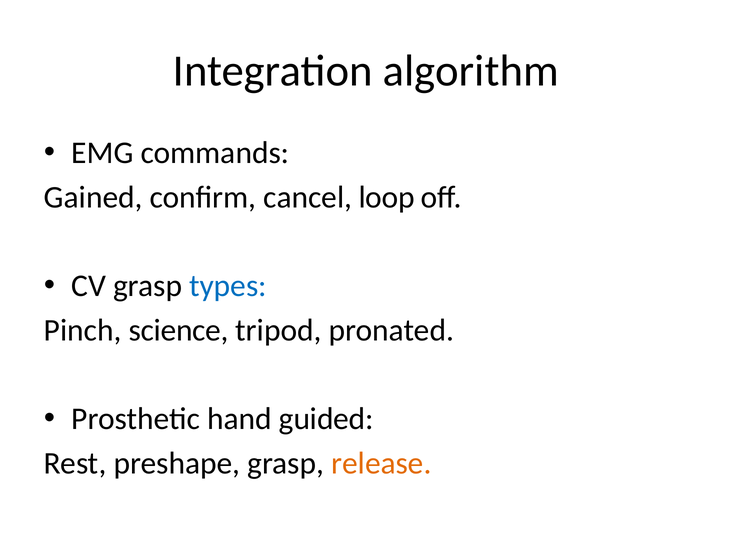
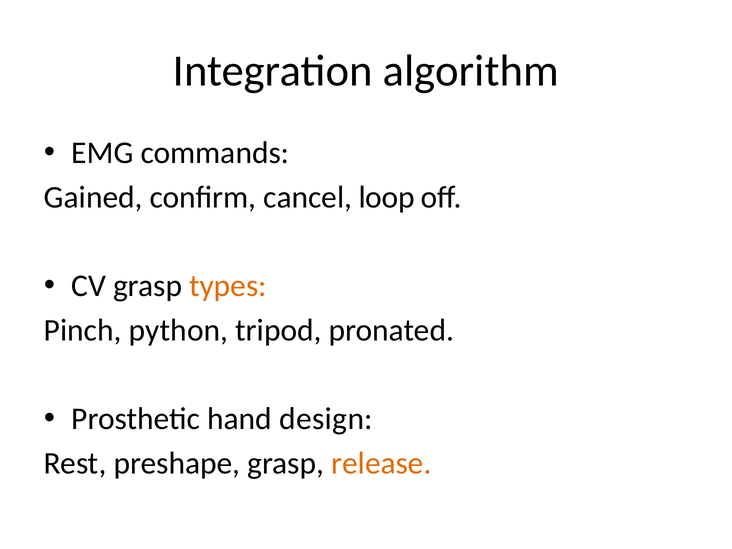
types colour: blue -> orange (228, 286)
science: science -> python (178, 330)
guided: guided -> design (326, 419)
